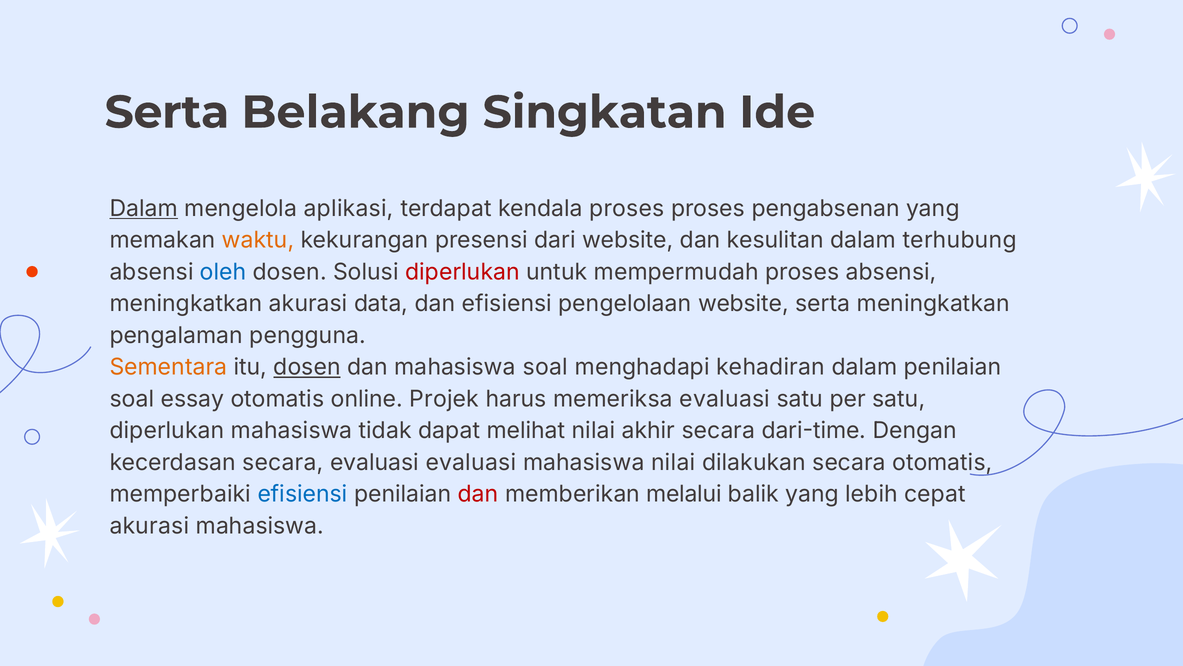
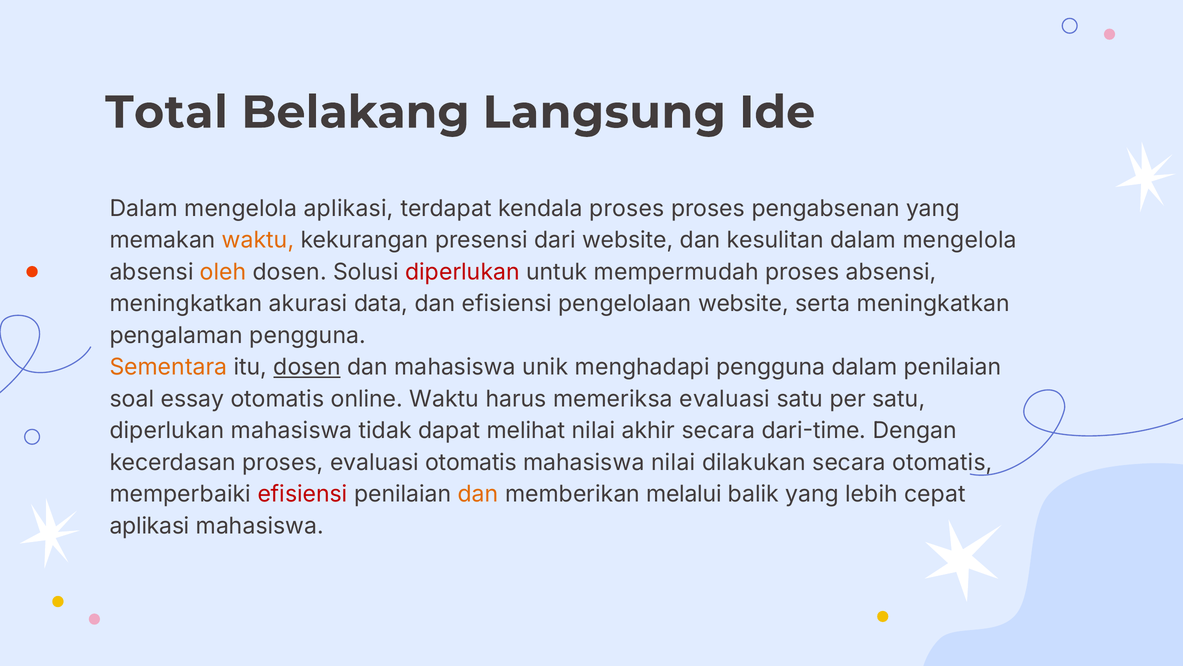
Serta: Serta -> Total (167, 112)
Singkatan: Singkatan -> Langsung (604, 112)
Dalam underline: present -> none (144, 208)
kesulitan dalam terhubung: terhubung -> mengelola (960, 240)
oleh colour: blue -> orange (223, 272)
mahasiswa soal: soal -> unik (545, 367)
menghadapi kehadiran: kehadiran -> pengguna (771, 367)
online Projek: Projek -> Waktu (444, 399)
kecerdasan secara: secara -> proses (283, 462)
evaluasi evaluasi: evaluasi -> otomatis (471, 462)
efisiensi colour: blue -> red (303, 494)
dan colour: red -> orange (478, 494)
akurasi: akurasi -> aplikasi (150, 526)
